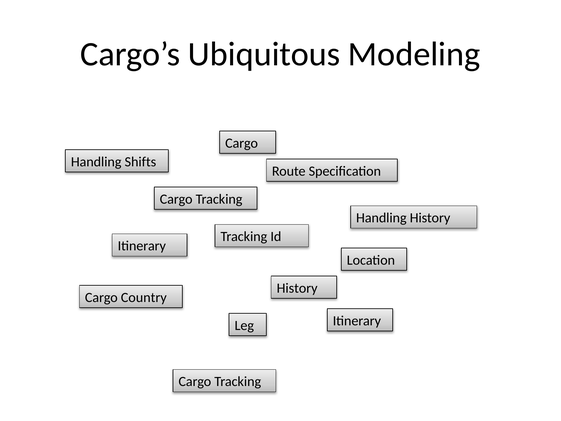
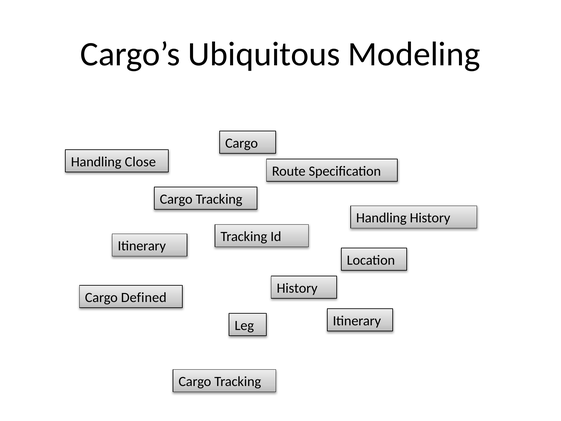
Shifts: Shifts -> Close (140, 162)
Country: Country -> Defined (144, 297)
